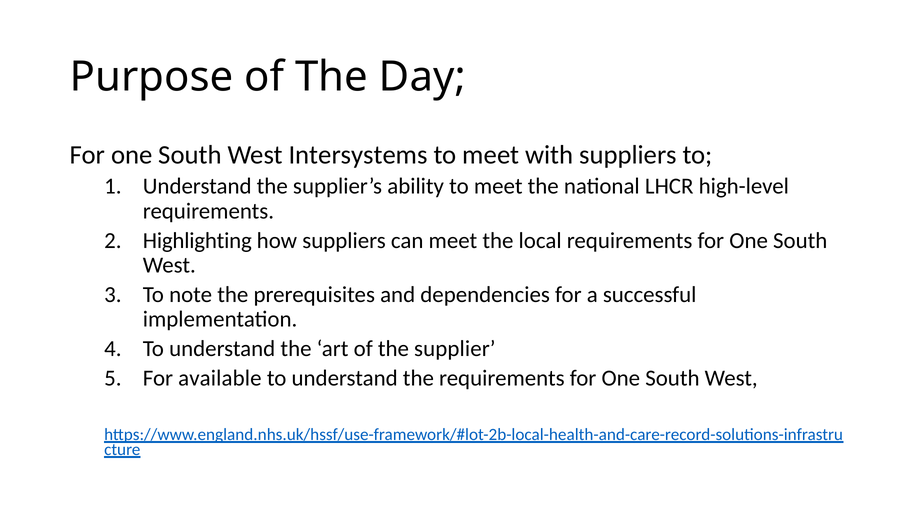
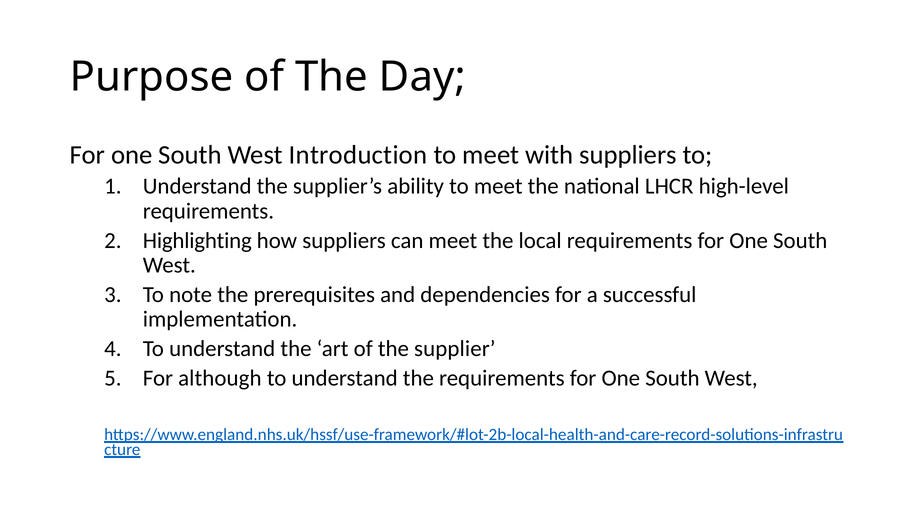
Intersystems: Intersystems -> Introduction (358, 155)
available: available -> although (220, 378)
